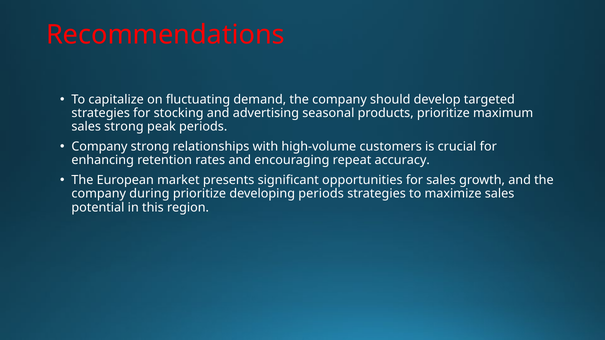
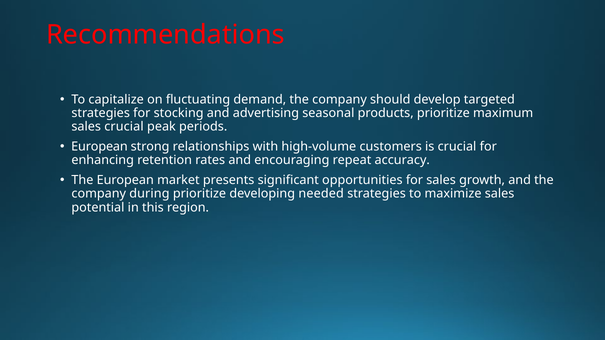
sales strong: strong -> crucial (124, 127)
Company: Company -> European (99, 147)
developing periods: periods -> needed (321, 194)
